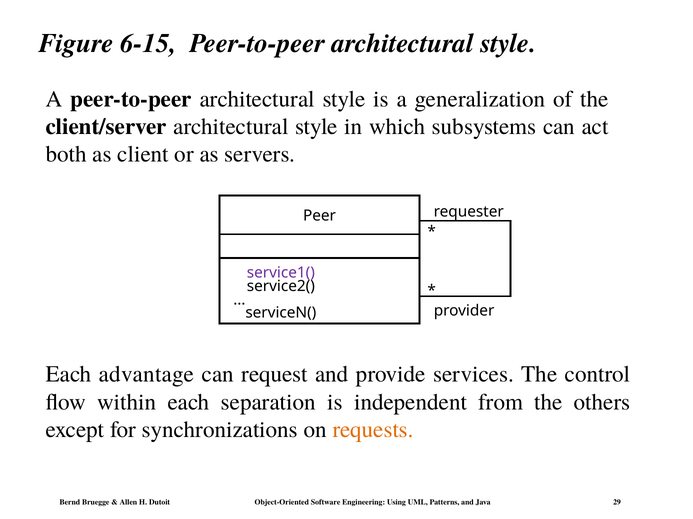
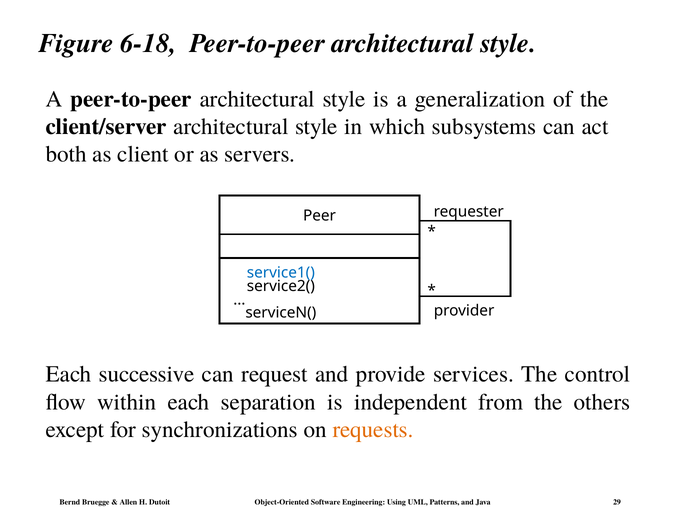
6-15: 6-15 -> 6-18 (148, 43)
service1( colour: purple -> blue (281, 273)
advantage: advantage -> successive (147, 375)
